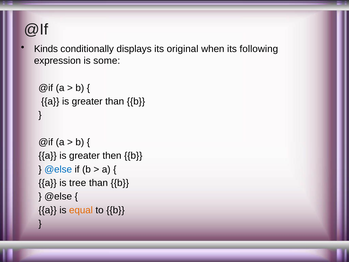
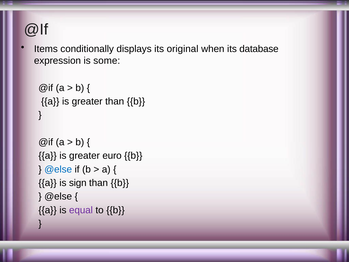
Kinds: Kinds -> Items (46, 49)
following: following -> database (259, 49)
then: then -> euro (112, 156)
tree: tree -> sign (78, 183)
equal colour: orange -> purple (81, 210)
